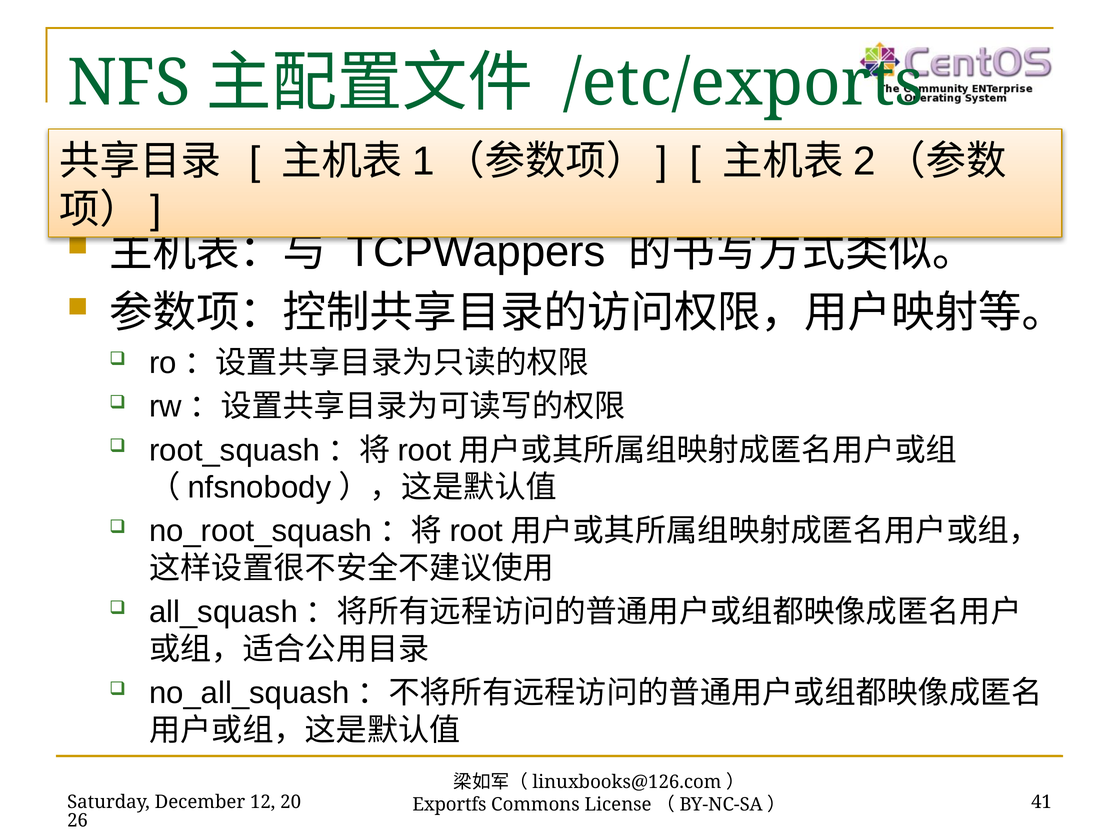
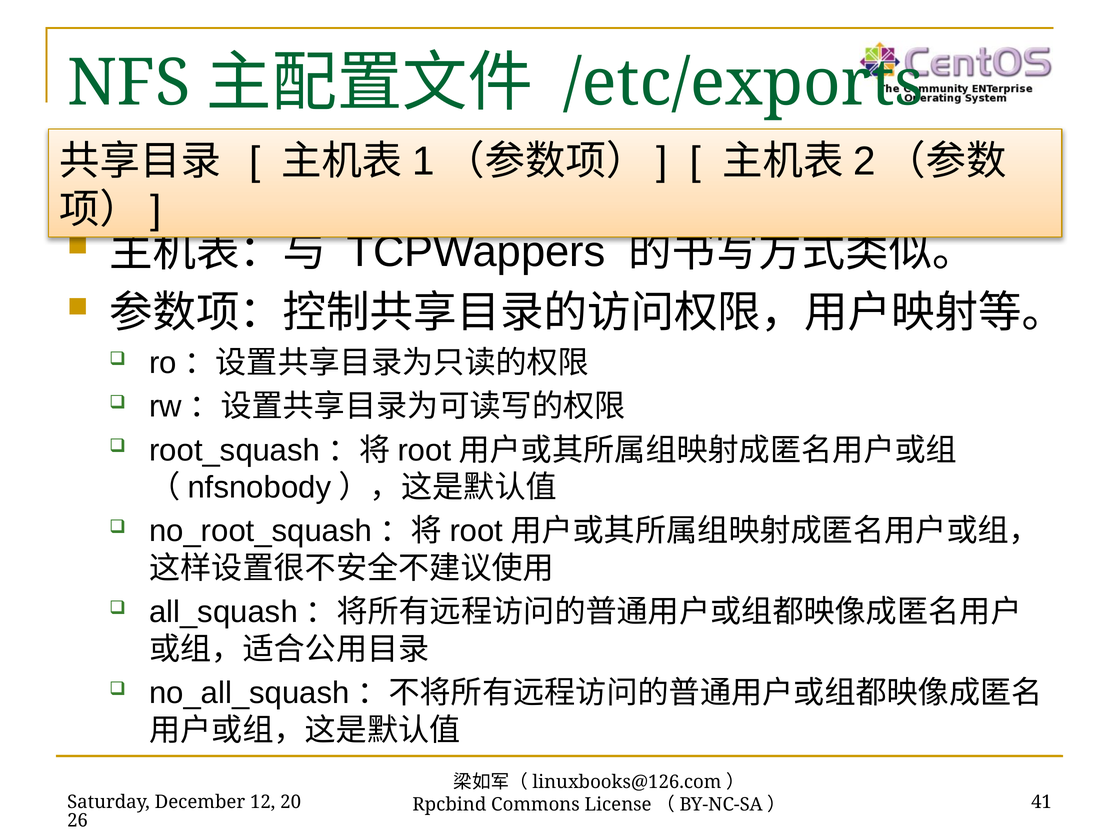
Exportfs: Exportfs -> Rpcbind (449, 804)
